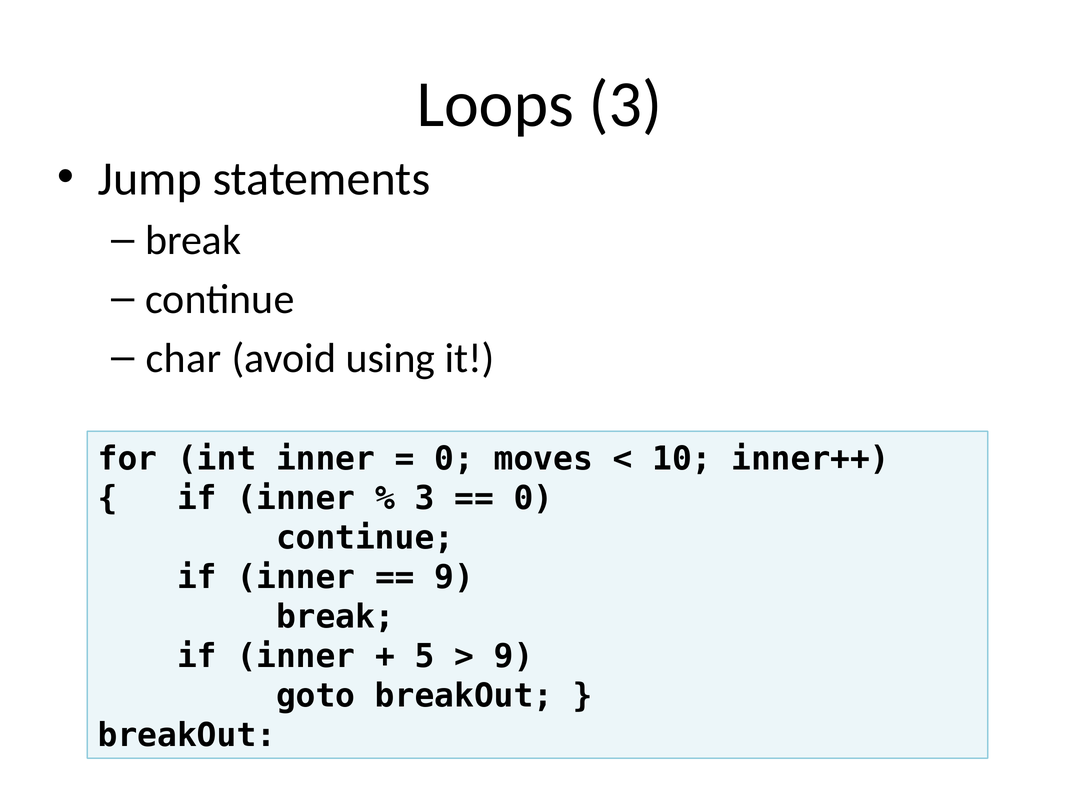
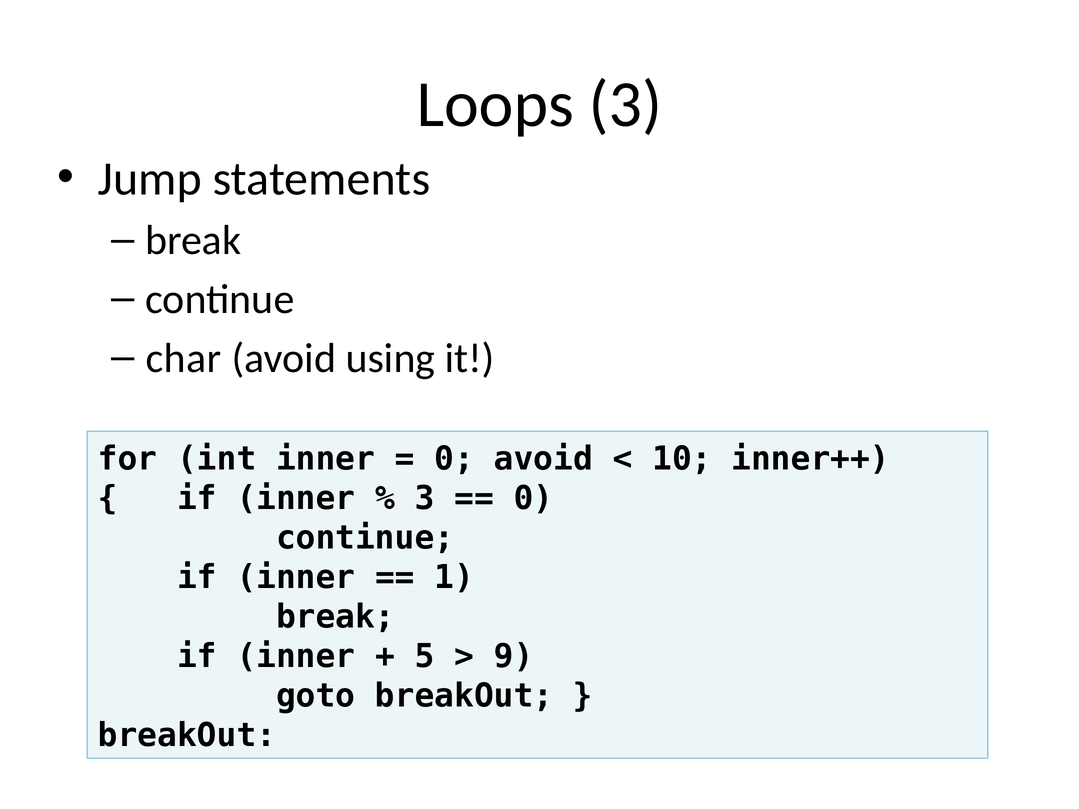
0 moves: moves -> avoid (543, 459)
9: 9 -> 1 (454, 578)
